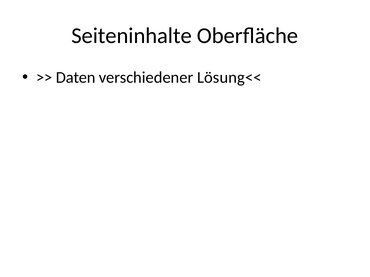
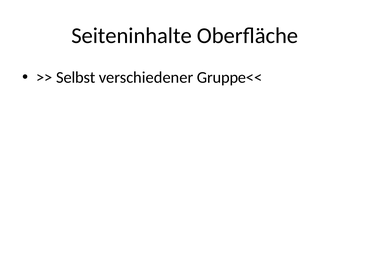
Daten: Daten -> Selbst (76, 78)
Lösung<<: Lösung<< -> Gruppe<< (230, 78)
